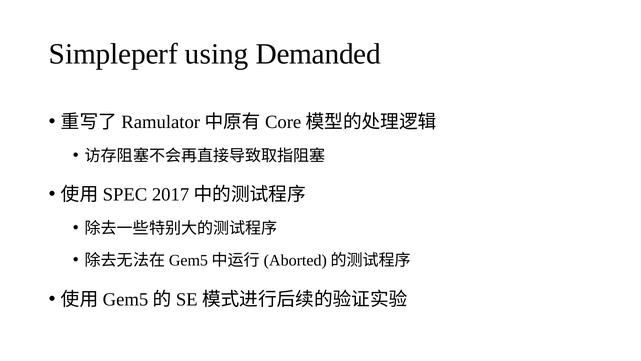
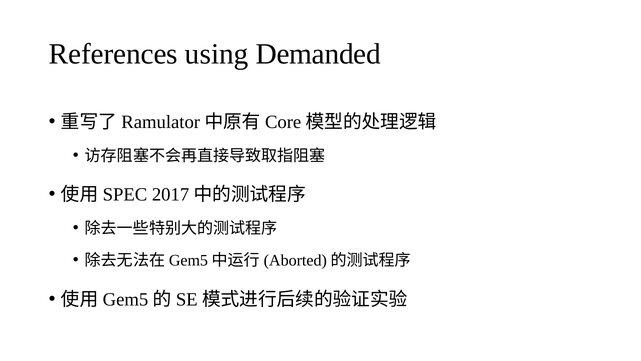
Simpleperf: Simpleperf -> References (113, 54)
